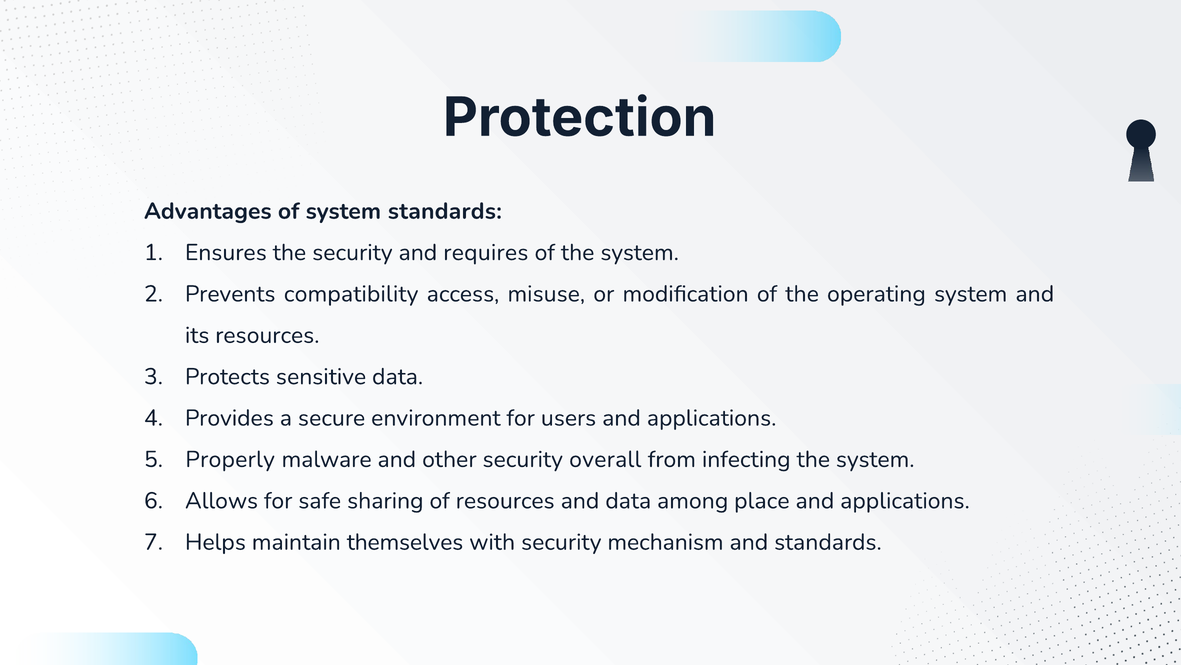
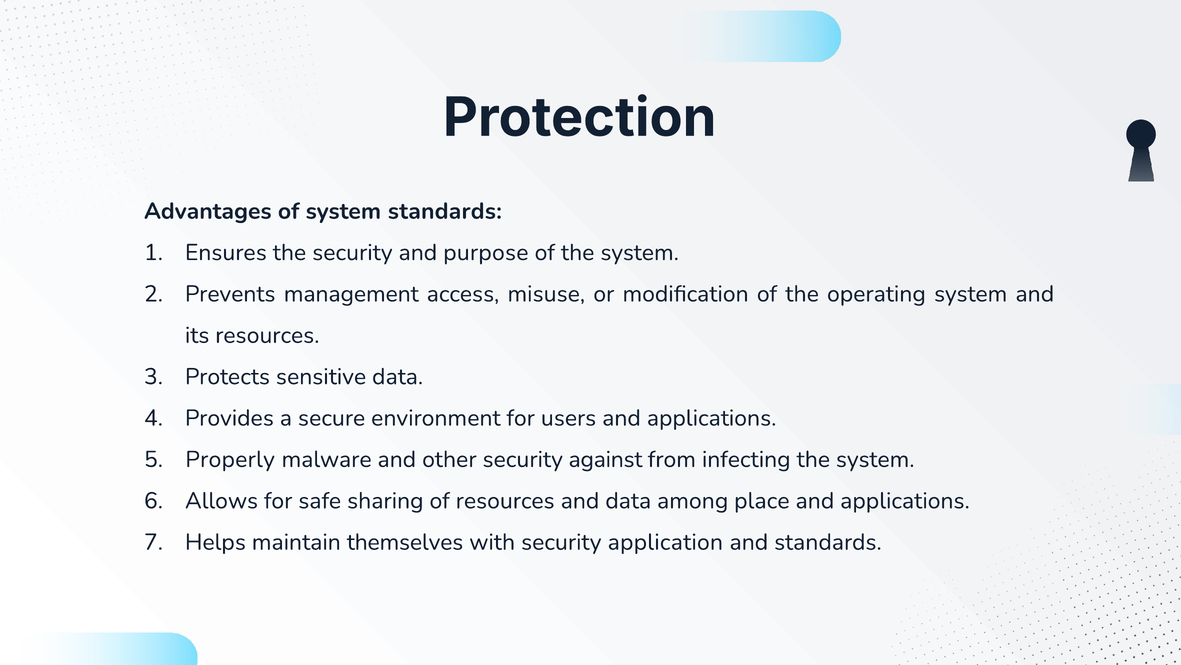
requires: requires -> purpose (486, 252)
compatibility: compatibility -> management (351, 294)
overall: overall -> against (605, 459)
mechanism: mechanism -> application (665, 542)
